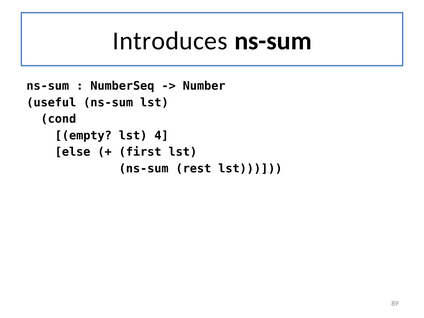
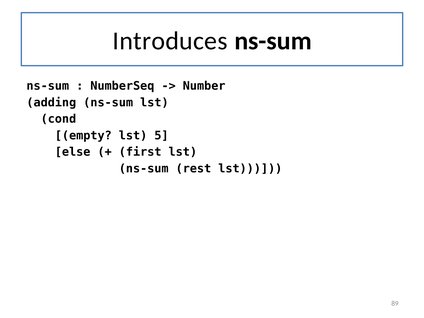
useful: useful -> adding (51, 102)
4: 4 -> 5 (161, 136)
